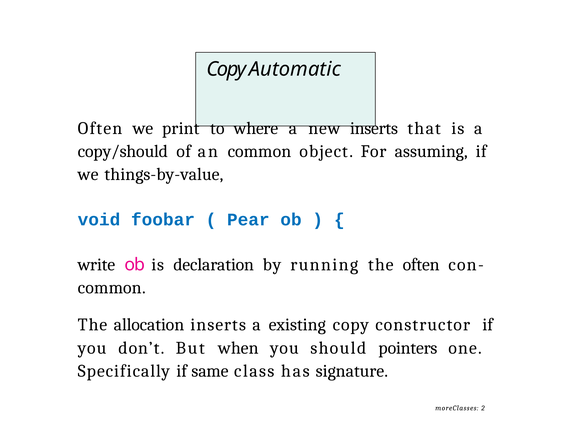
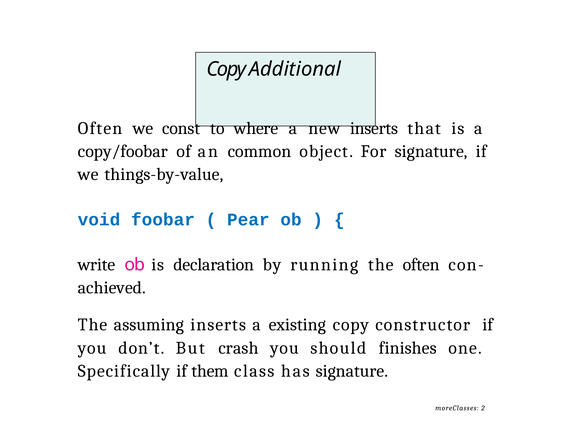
Automatic: Automatic -> Additional (295, 69)
print: print -> const (181, 128)
copy/should: copy/should -> copy/foobar (123, 151)
For assuming: assuming -> signature (431, 151)
common: common -> achieved (112, 288)
allocation: allocation -> assuming (149, 325)
when: when -> crash (238, 348)
pointers: pointers -> finishes (408, 348)
same: same -> them (210, 371)
